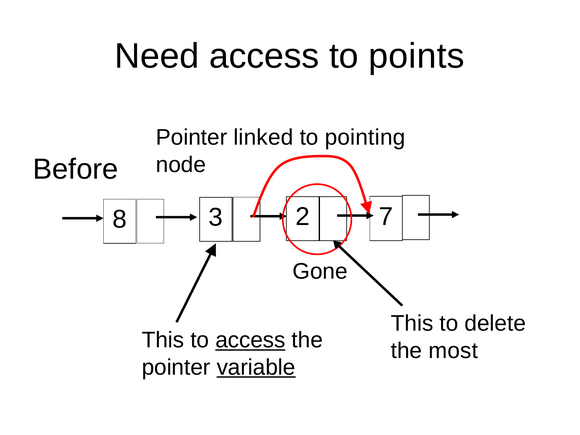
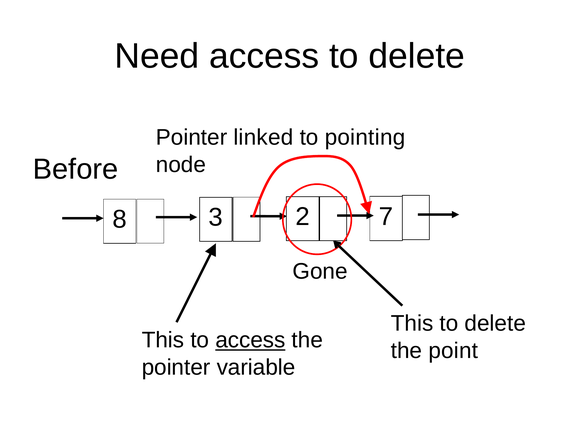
access to points: points -> delete (417, 56)
most: most -> point (453, 351)
variable underline: present -> none (256, 367)
